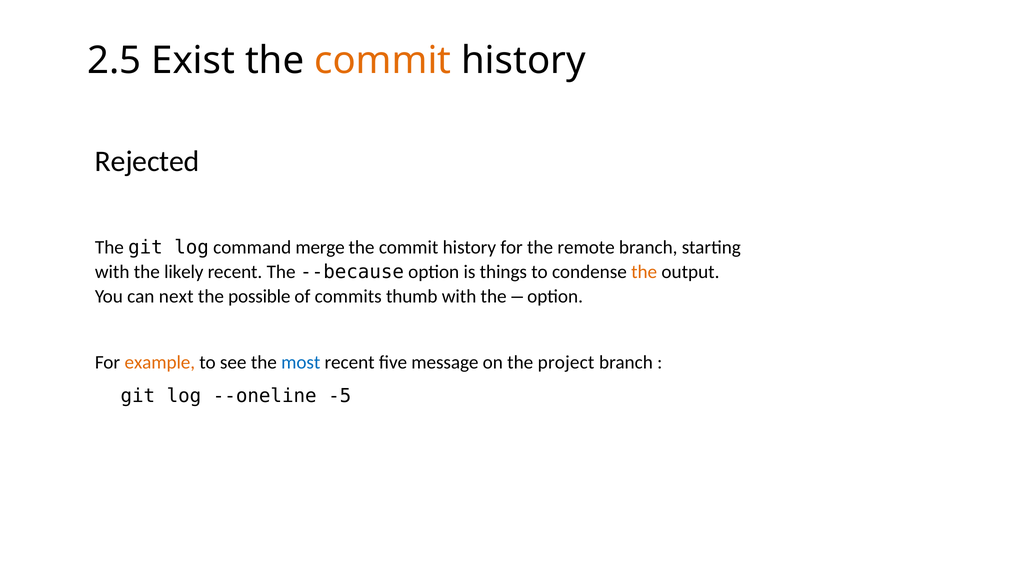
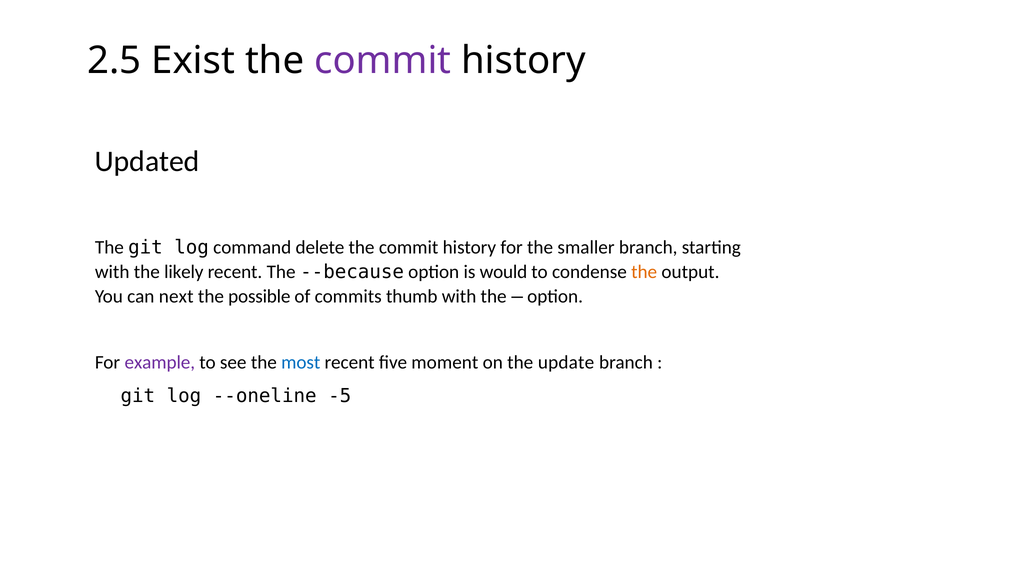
commit colour: orange -> purple (383, 60)
Rejected: Rejected -> Updated (147, 162)
merge: merge -> delete (320, 247)
remote: remote -> smaller (586, 247)
things: things -> would (503, 272)
example colour: orange -> purple (160, 363)
message: message -> moment (445, 363)
project: project -> update (566, 363)
